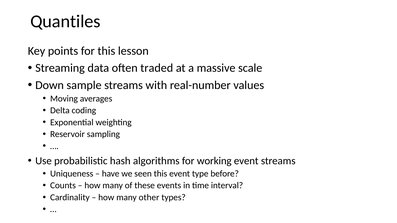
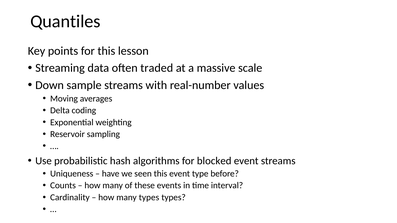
working: working -> blocked (214, 161)
many other: other -> types (149, 198)
